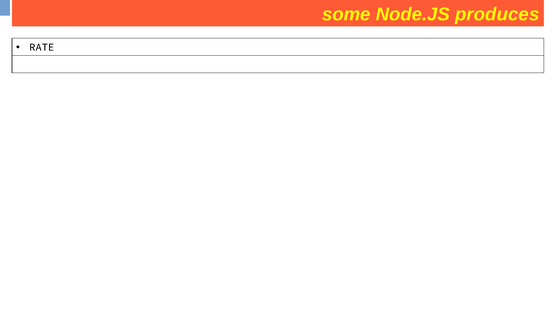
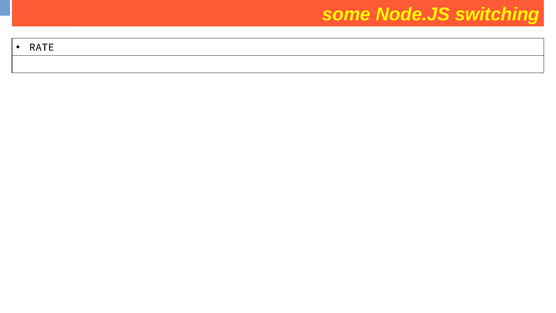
produces: produces -> switching (497, 14)
